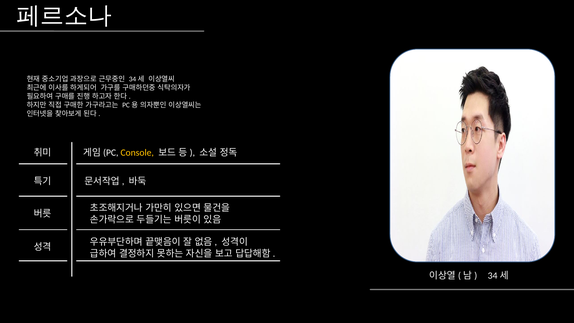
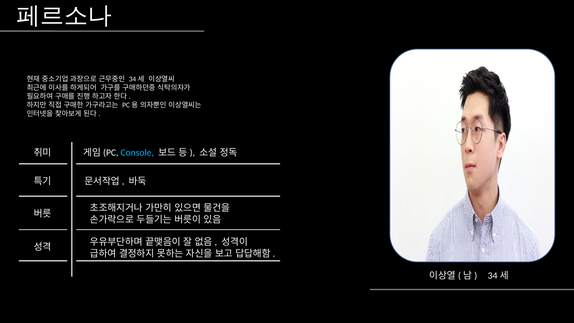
Console colour: yellow -> light blue (137, 153)
